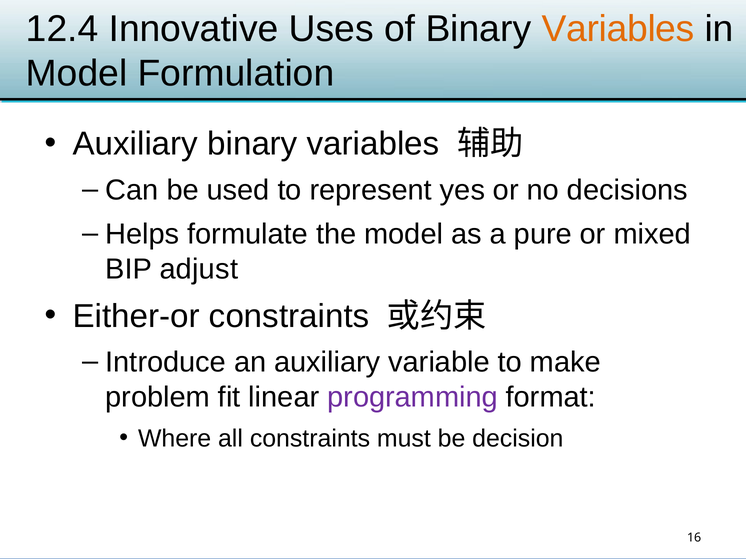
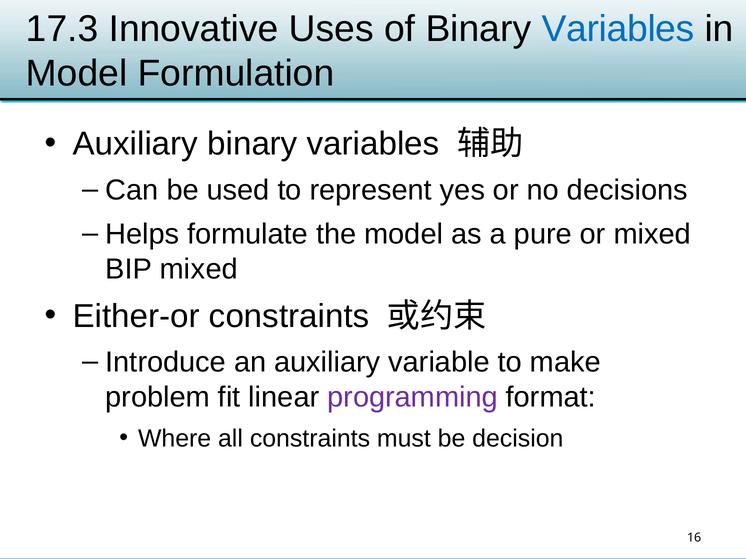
12.4: 12.4 -> 17.3 (62, 29)
Variables colour: orange -> blue (618, 29)
BIP adjust: adjust -> mixed (199, 269)
